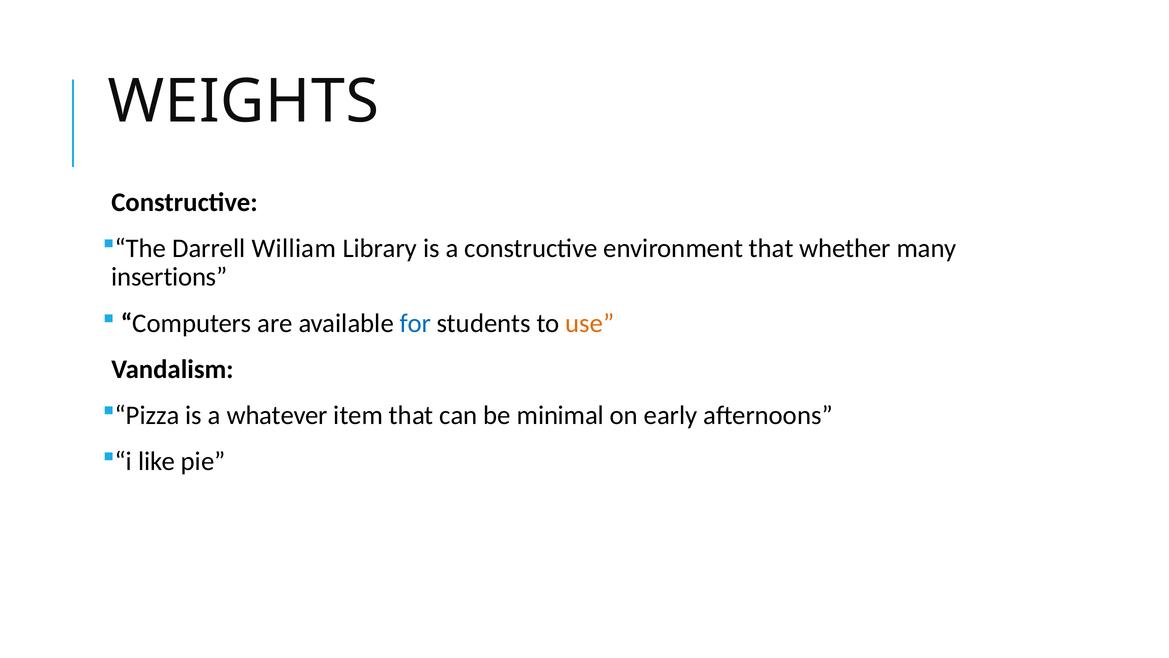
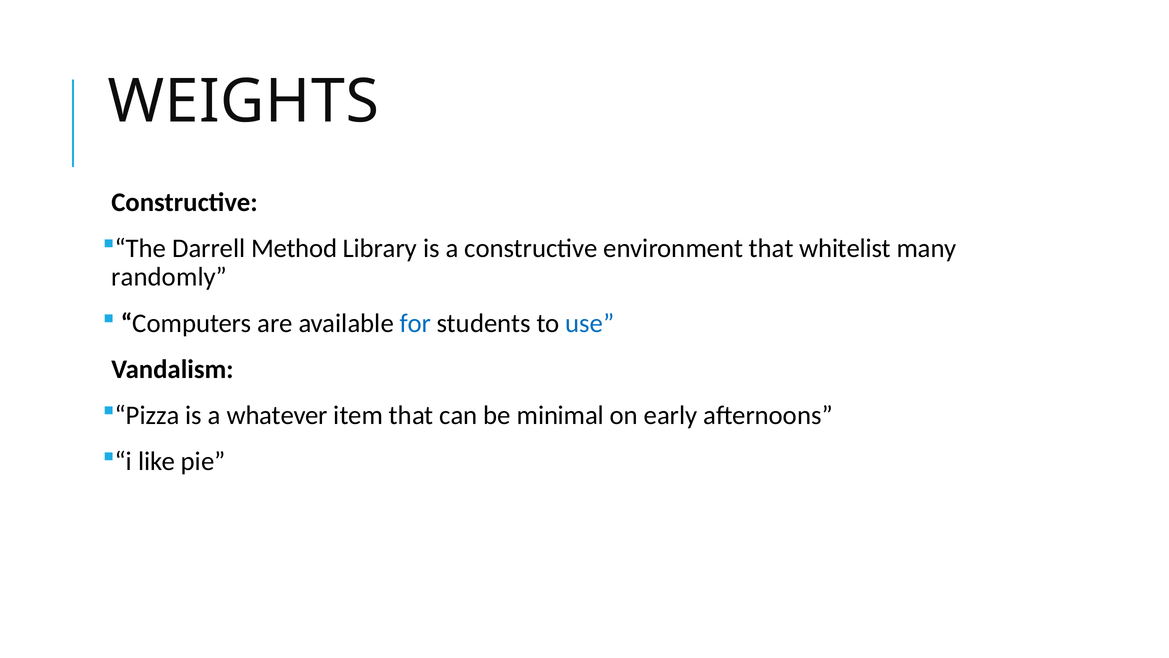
William: William -> Method (294, 248)
whether: whether -> whitelist (845, 248)
insertions: insertions -> randomly (169, 277)
use colour: orange -> blue (590, 323)
